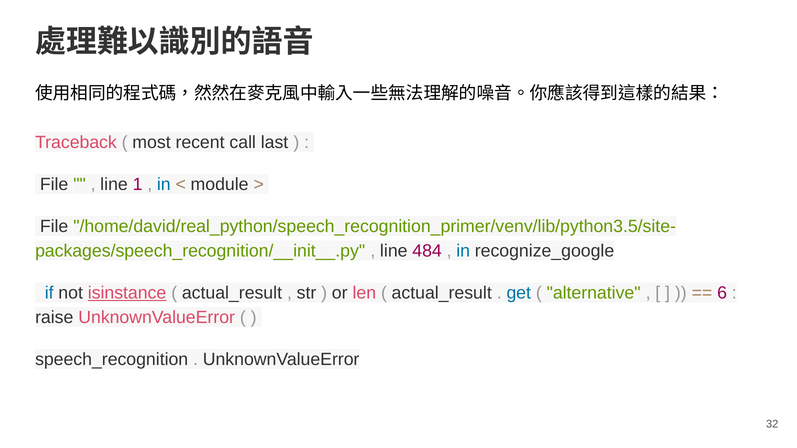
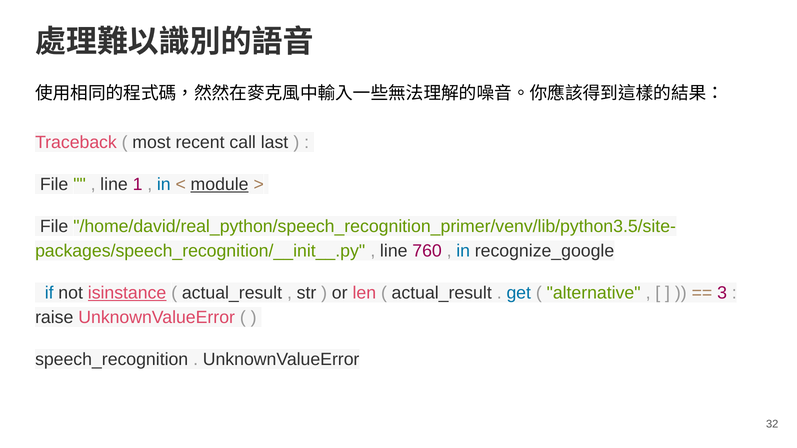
module underline: none -> present (220, 184)
484: 484 -> 760 (427, 251)
6: 6 -> 3 (722, 293)
